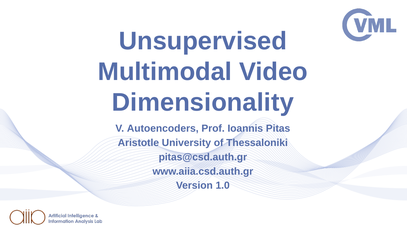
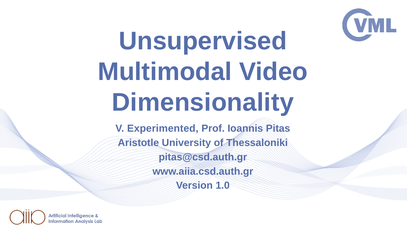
Autoencoders: Autoencoders -> Experimented (163, 129)
